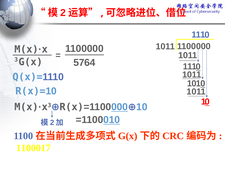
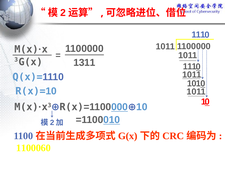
5764: 5764 -> 1311 (84, 63)
1100017: 1100017 -> 1100060 (33, 148)
